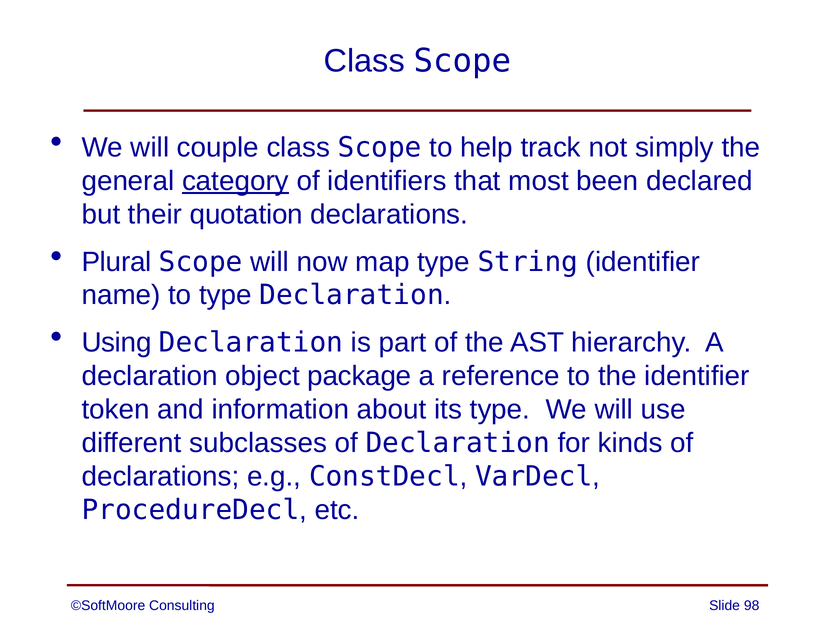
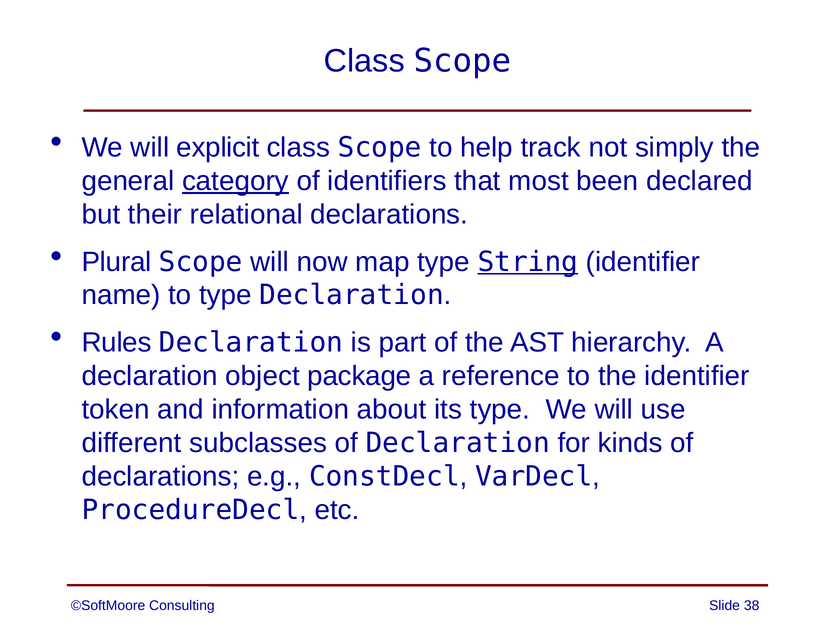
couple: couple -> explicit (218, 147)
quotation: quotation -> relational (246, 214)
String underline: none -> present (528, 261)
Using: Using -> Rules (117, 342)
98: 98 -> 38 (752, 605)
